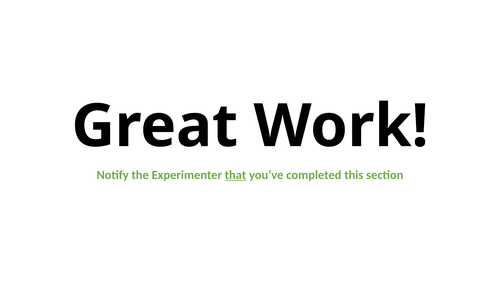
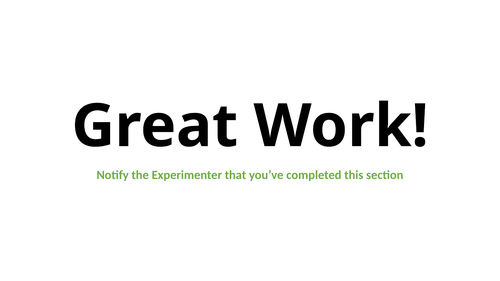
that underline: present -> none (235, 175)
